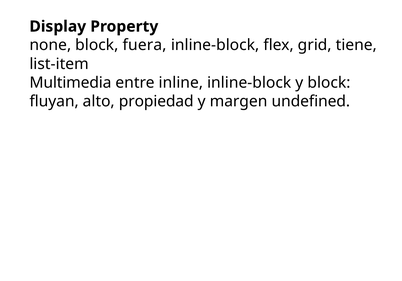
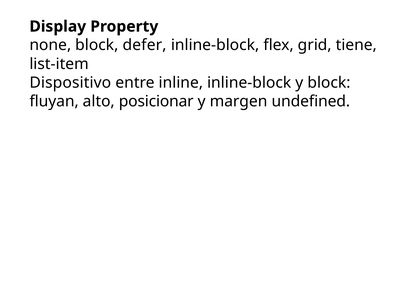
fuera: fuera -> defer (145, 45)
Multimedia: Multimedia -> Dispositivo (70, 83)
propiedad: propiedad -> posicionar (156, 101)
